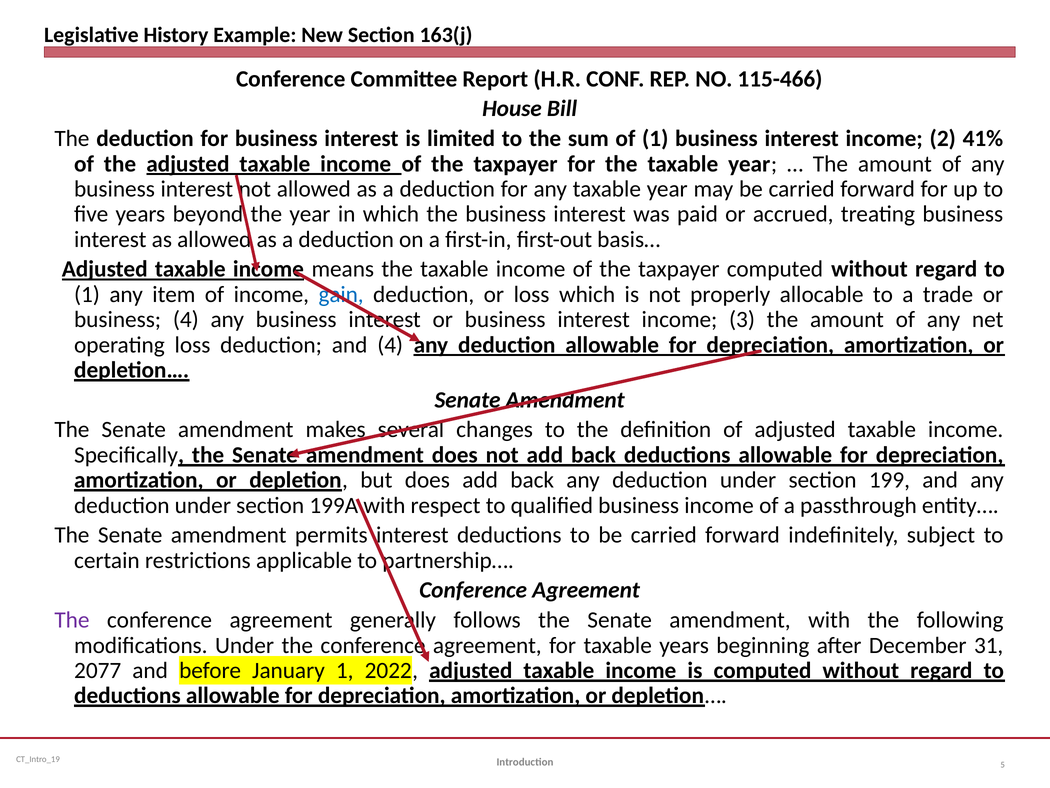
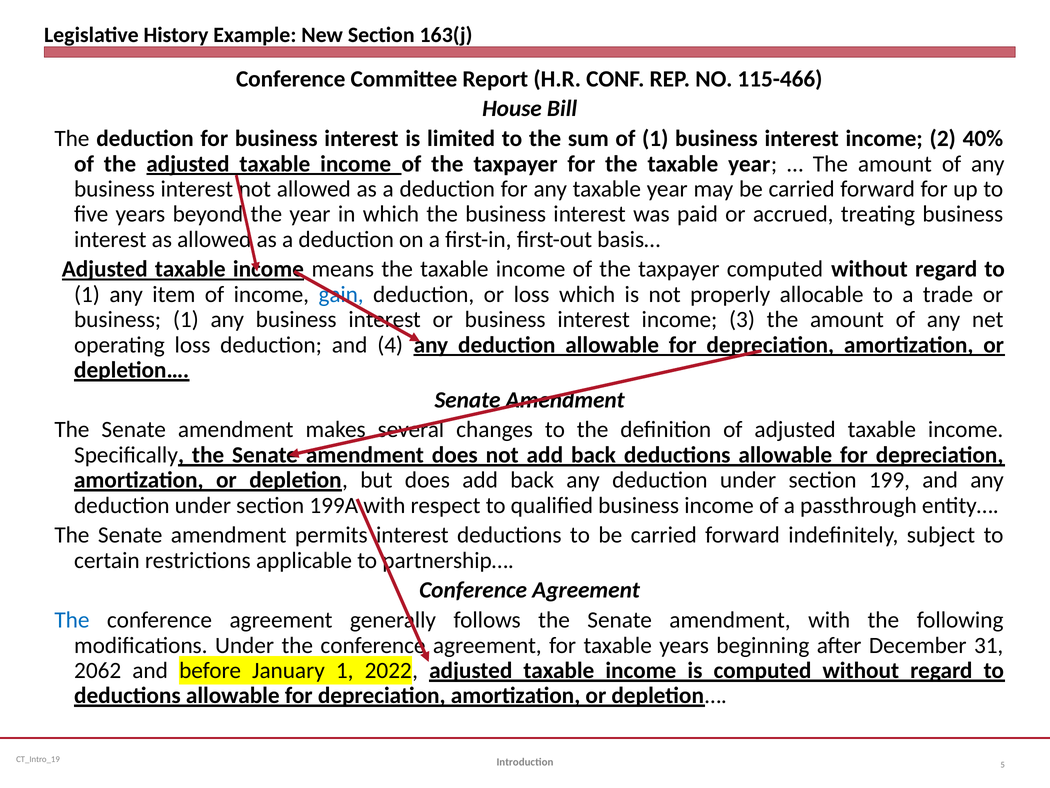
41%: 41% -> 40% (983, 139)
business 4: 4 -> 1 (186, 319)
The colour: purple -> blue (72, 620)
2077: 2077 -> 2062 (98, 670)
